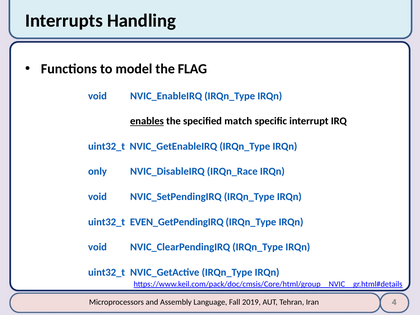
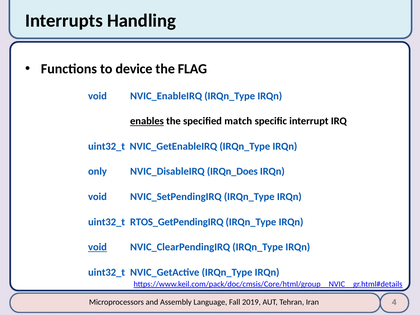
model: model -> device (134, 69)
IRQn_Race: IRQn_Race -> IRQn_Does (232, 171)
EVEN_GetPendingIRQ: EVEN_GetPendingIRQ -> RTOS_GetPendingIRQ (177, 222)
void underline: none -> present (97, 247)
